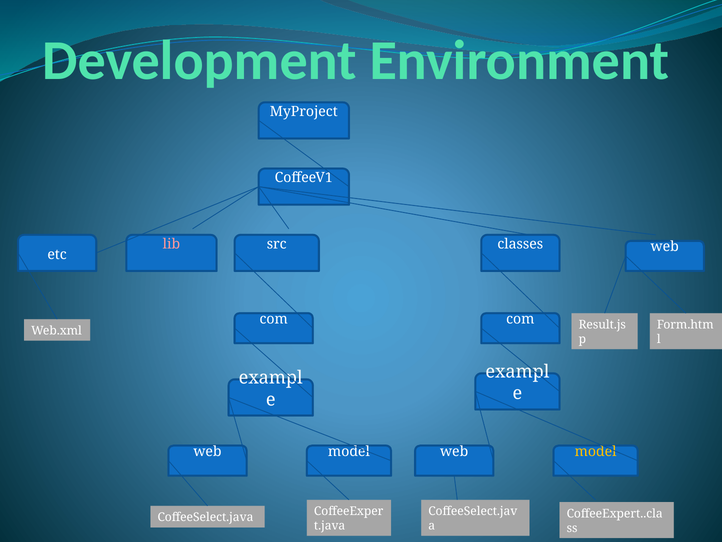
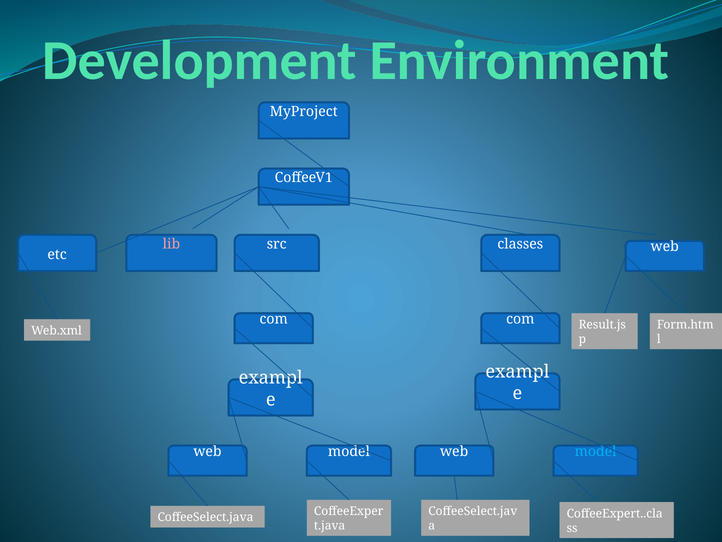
model colour: yellow -> light blue (596, 451)
